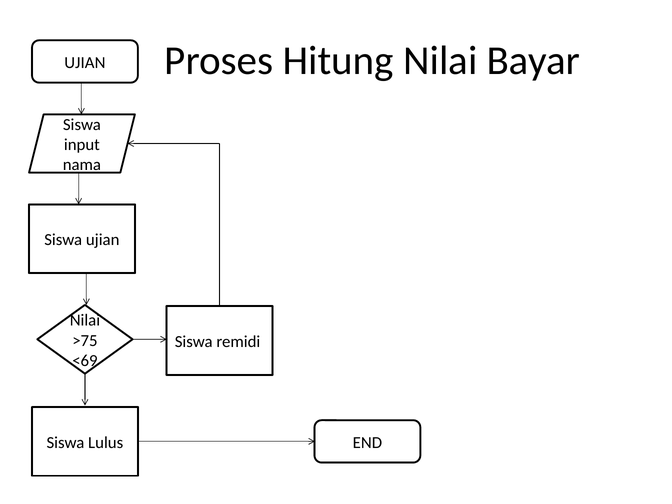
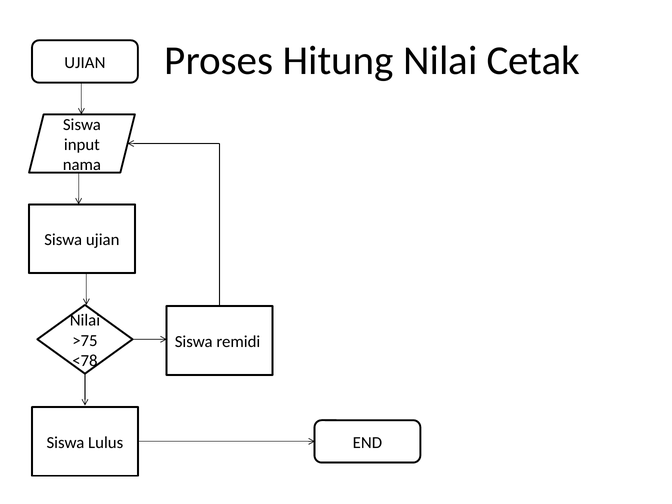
Bayar: Bayar -> Cetak (533, 61)
<69: <69 -> <78 (85, 361)
